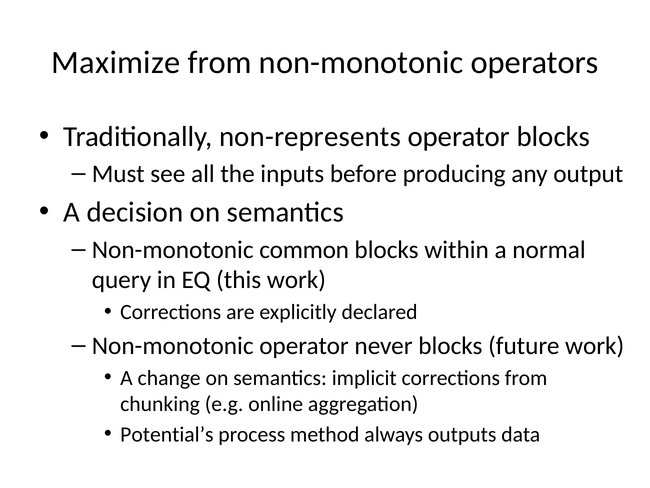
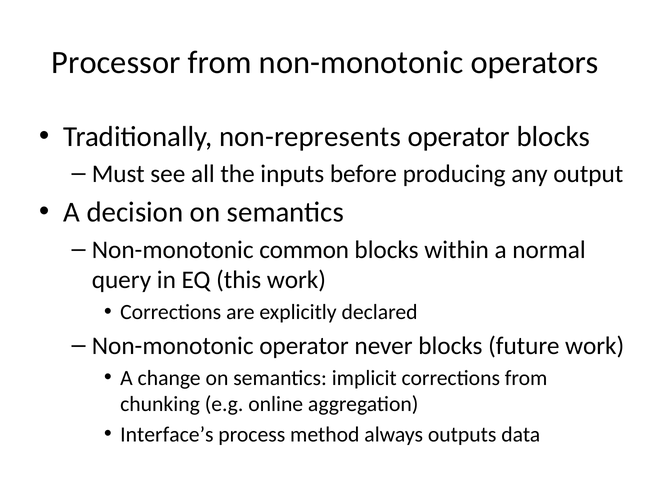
Maximize: Maximize -> Processor (116, 62)
Potential’s: Potential’s -> Interface’s (167, 434)
